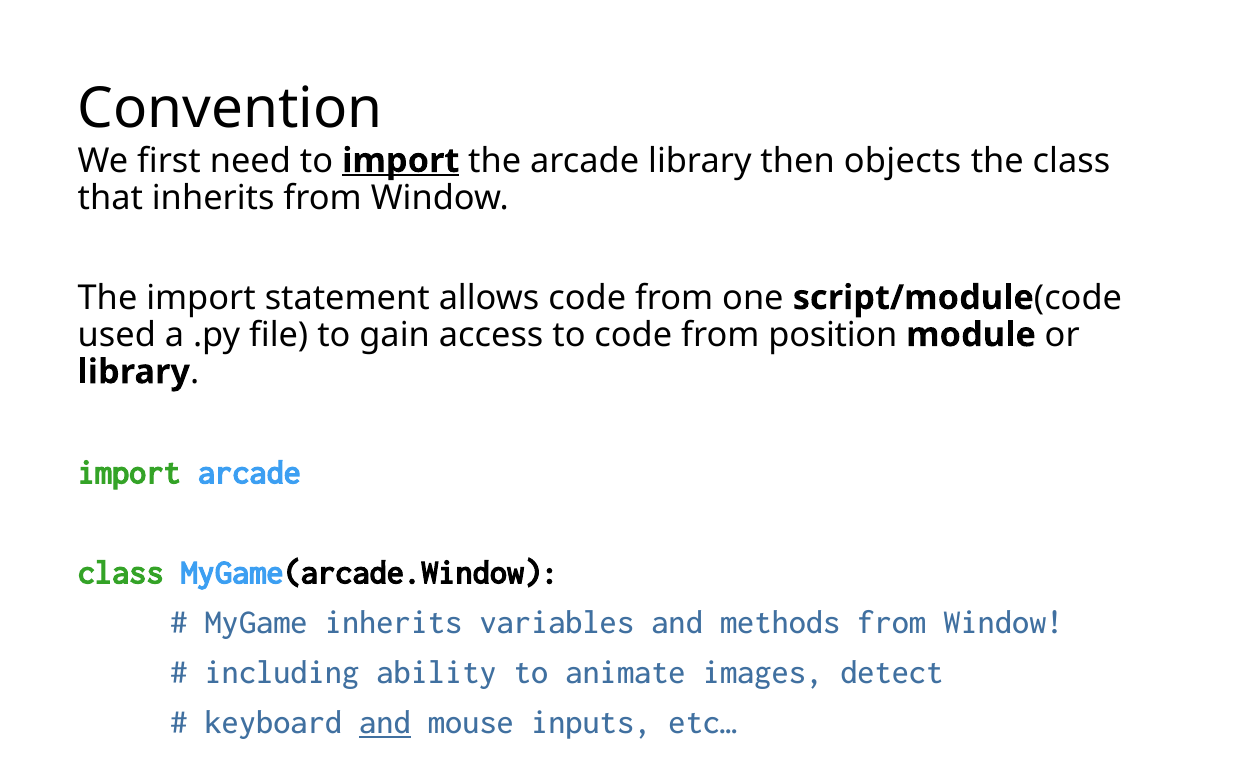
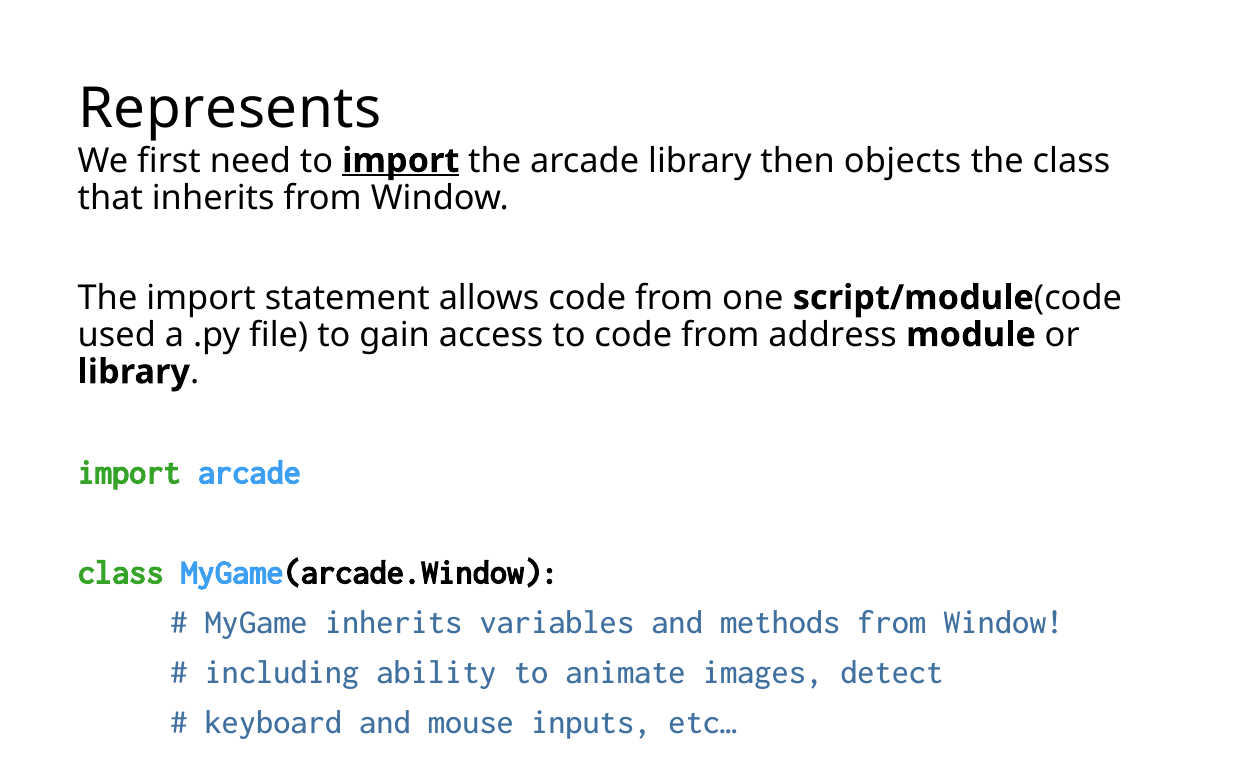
Convention: Convention -> Represents (230, 109)
position: position -> address (833, 335)
and underline: present -> none (385, 722)
